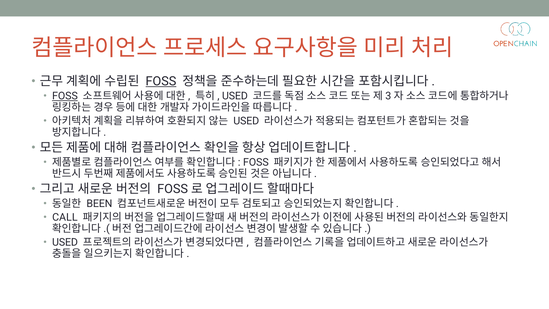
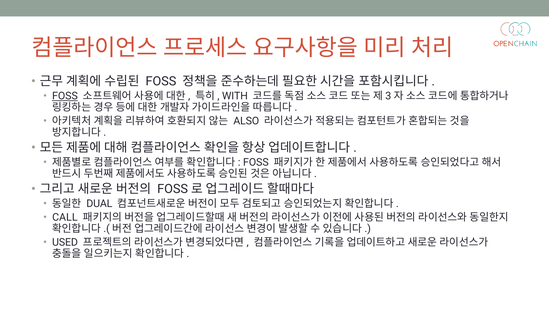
FOSS underline: present -> none (161, 81)
USED: USED -> WITH (235, 96)
USED: USED -> ALSO (246, 121)
BEEN: BEEN -> DUAL (99, 204)
